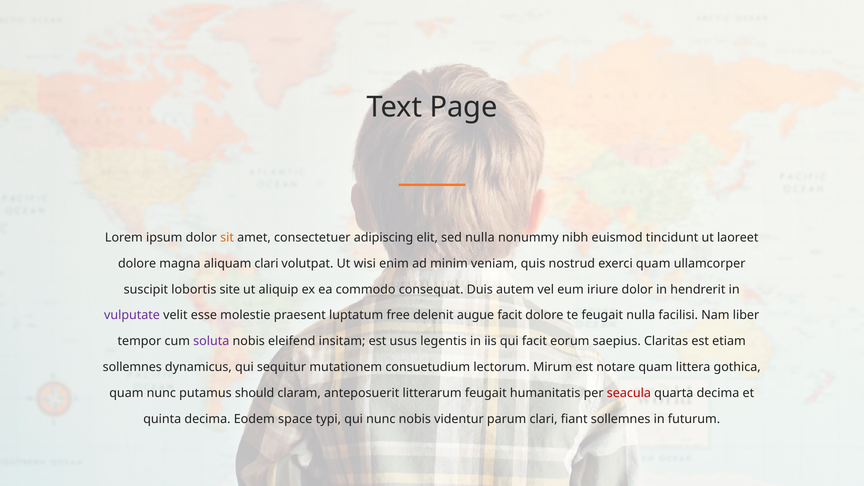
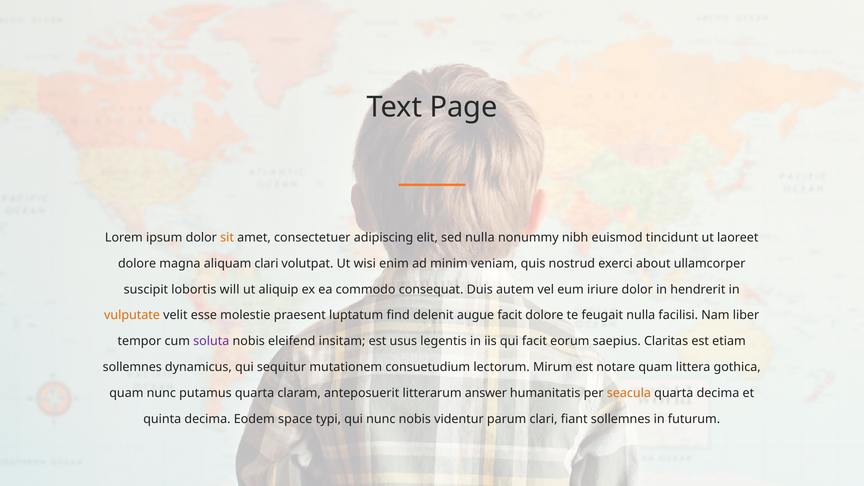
exerci quam: quam -> about (653, 264)
site: site -> will (230, 289)
vulputate colour: purple -> orange (132, 315)
free: free -> find (398, 315)
putamus should: should -> quarta (255, 393)
litterarum feugait: feugait -> answer (486, 393)
seacula colour: red -> orange (629, 393)
